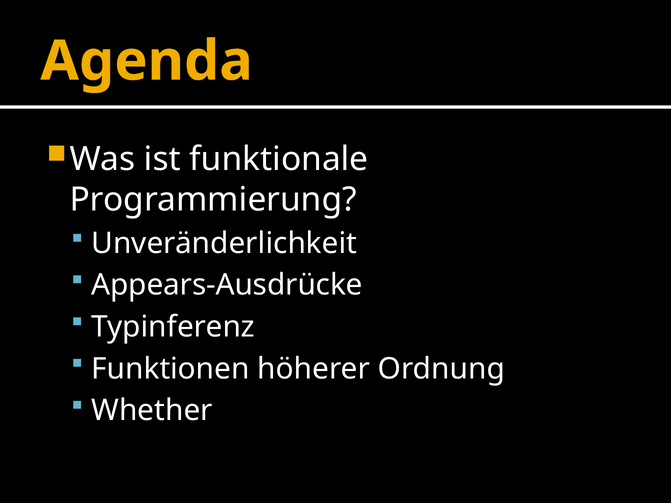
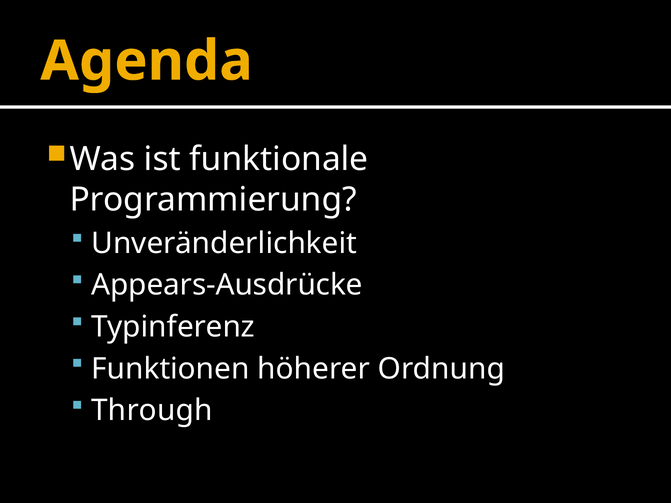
Whether: Whether -> Through (152, 411)
